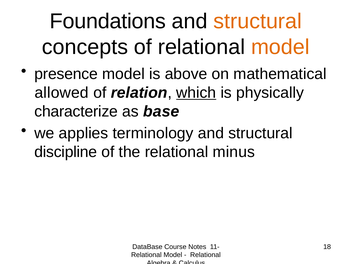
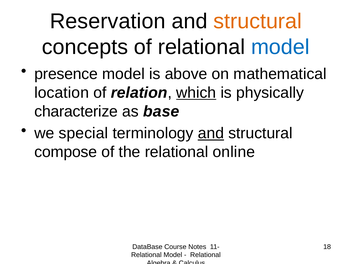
Foundations: Foundations -> Reservation (108, 21)
model colour: orange -> blue (280, 47)
allowed: allowed -> location (62, 93)
applies: applies -> special (83, 133)
and underline: none -> present (211, 133)
discipline: discipline -> compose (66, 152)
minus: minus -> online (234, 152)
